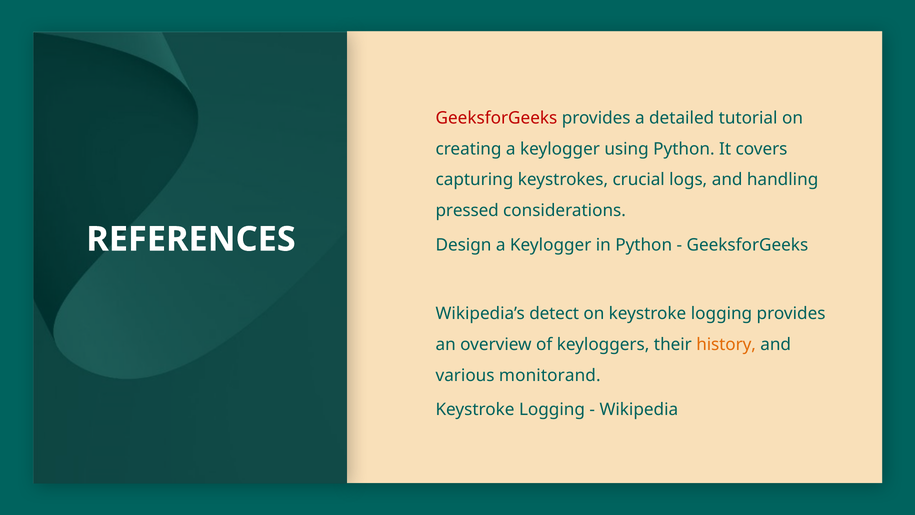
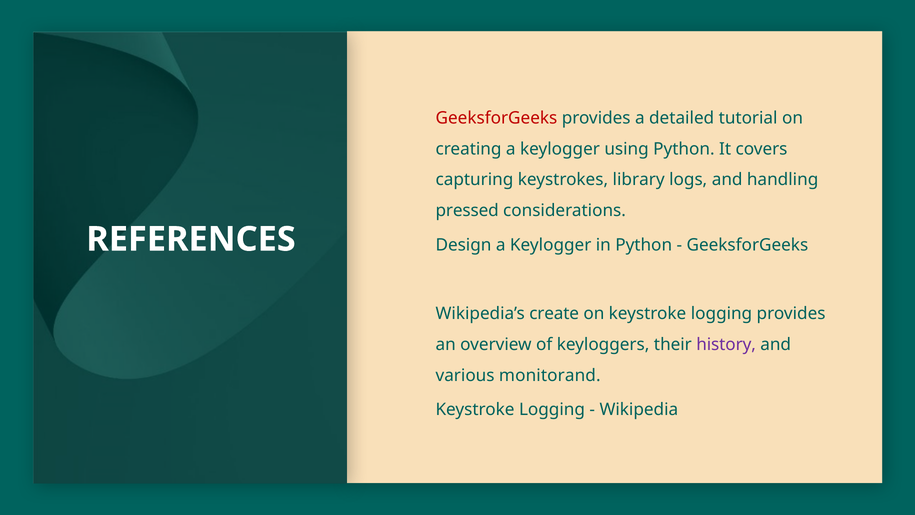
crucial: crucial -> library (639, 180)
detect: detect -> create (554, 313)
history colour: orange -> purple (726, 344)
